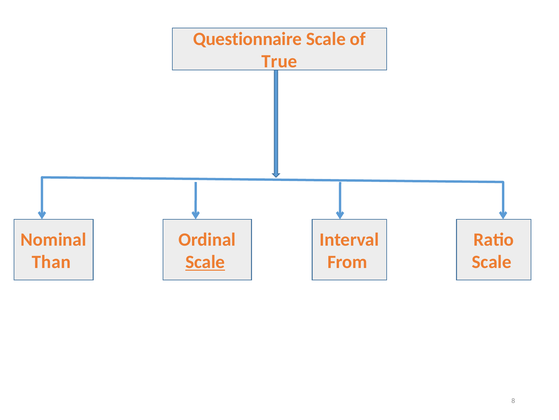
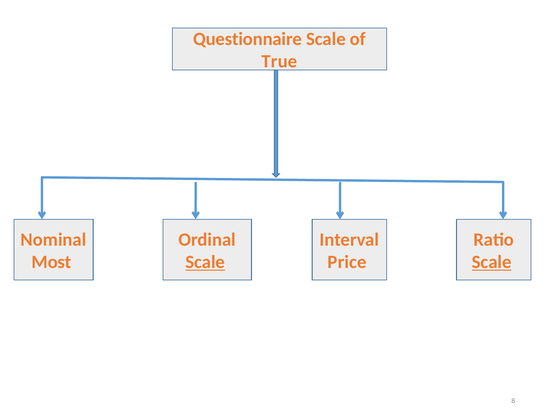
Than: Than -> Most (51, 262)
From: From -> Price (347, 262)
Scale underline: none -> present (492, 262)
